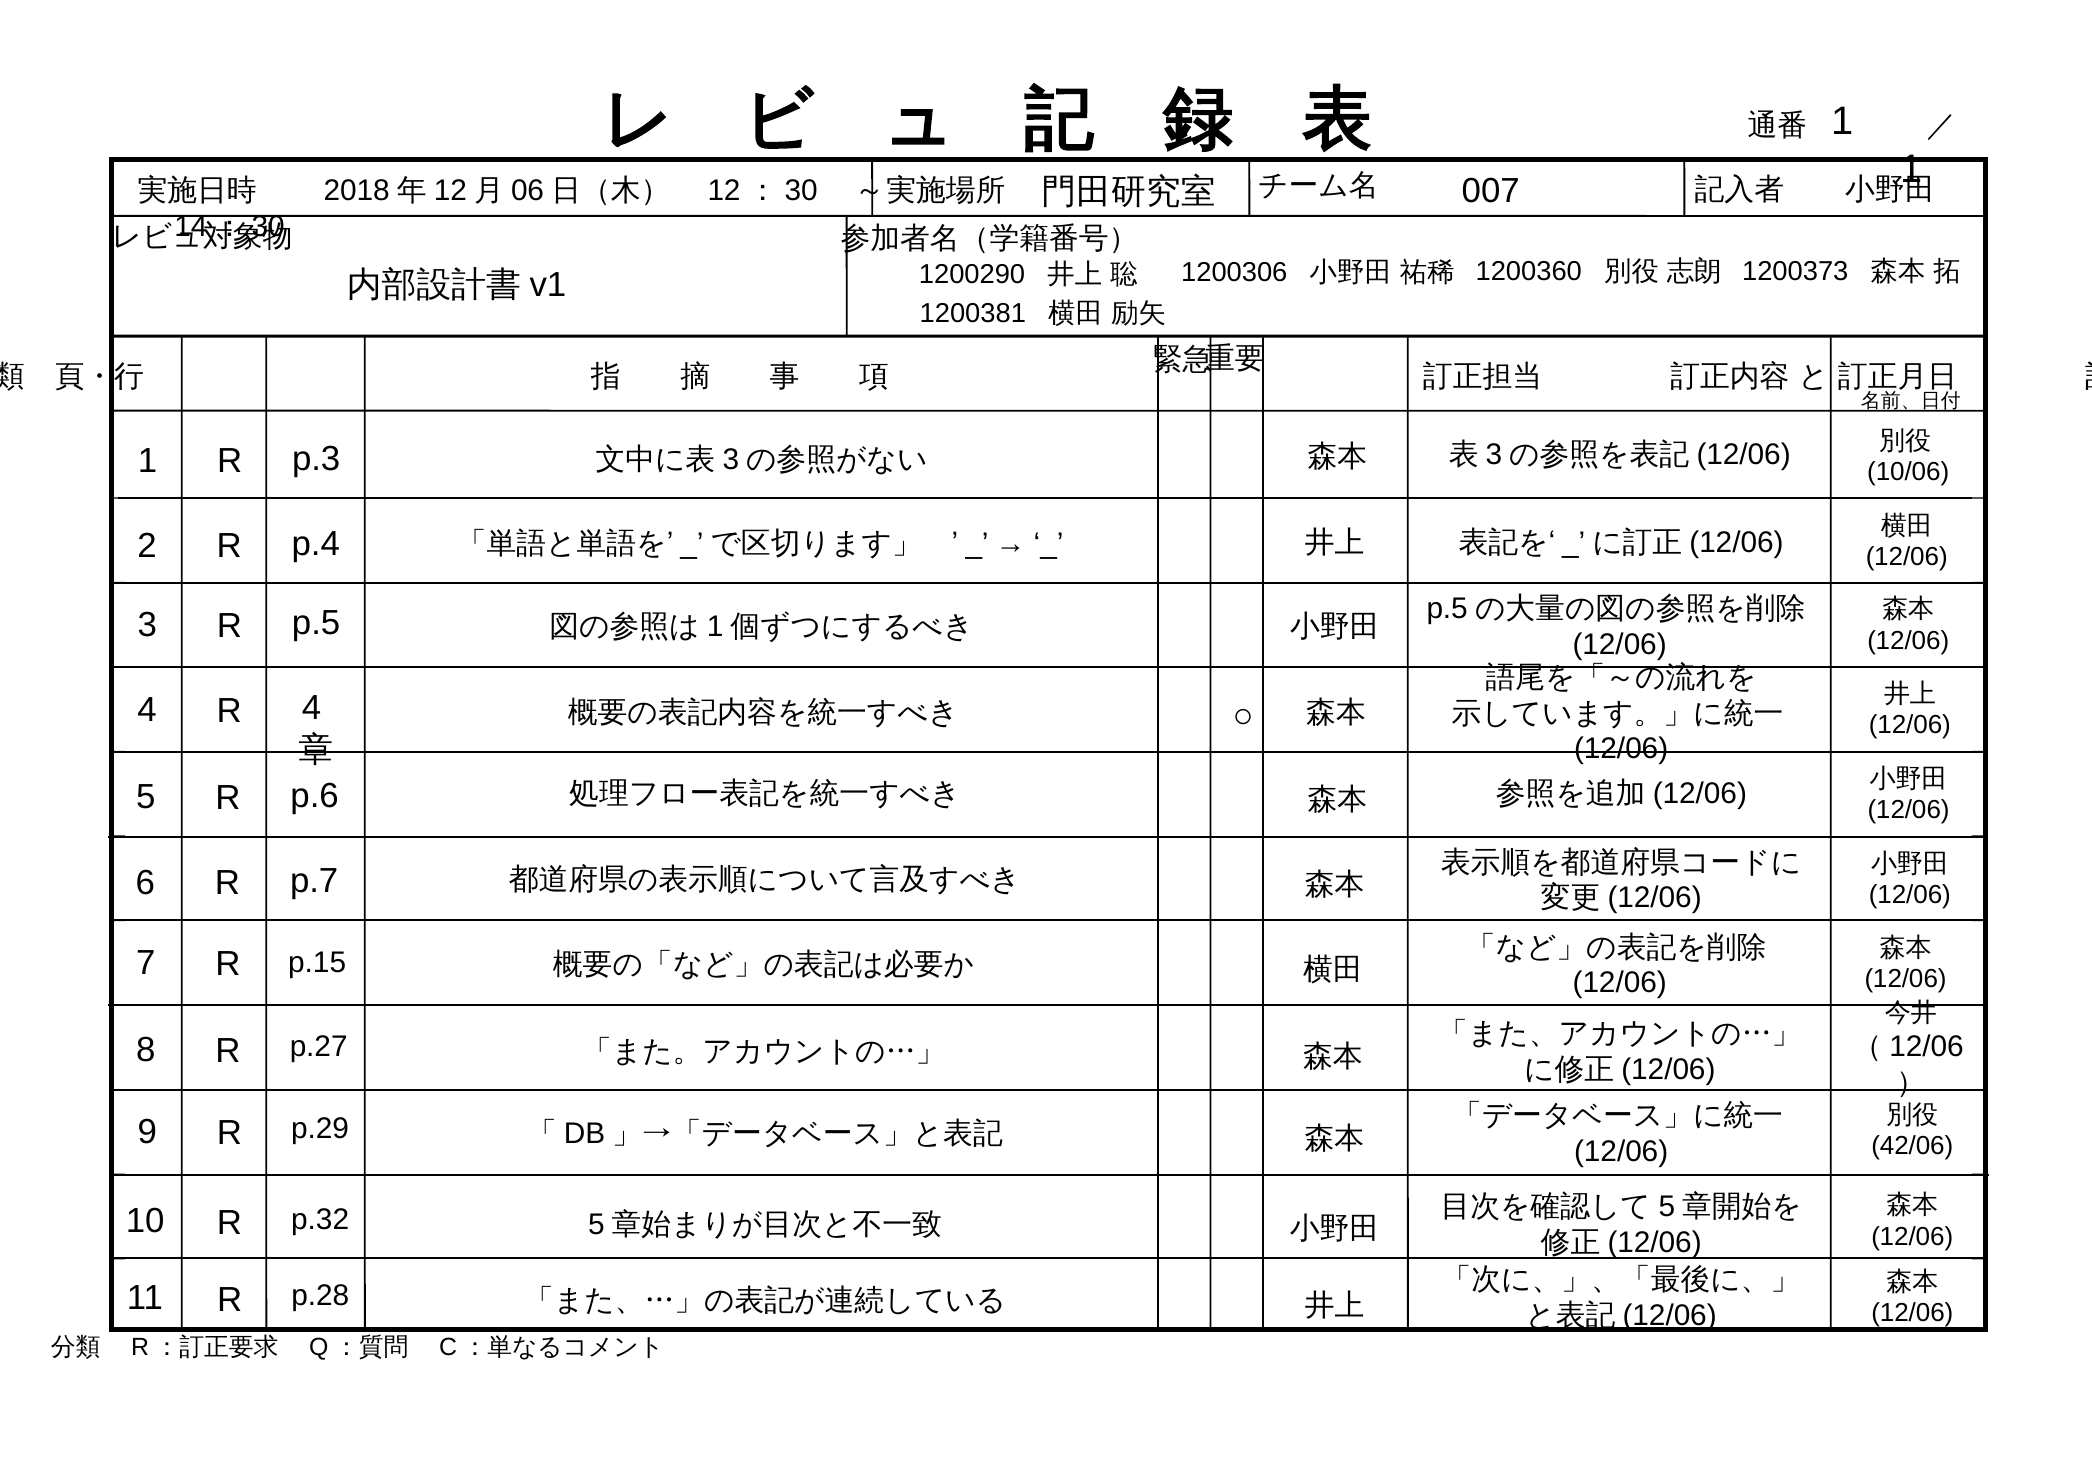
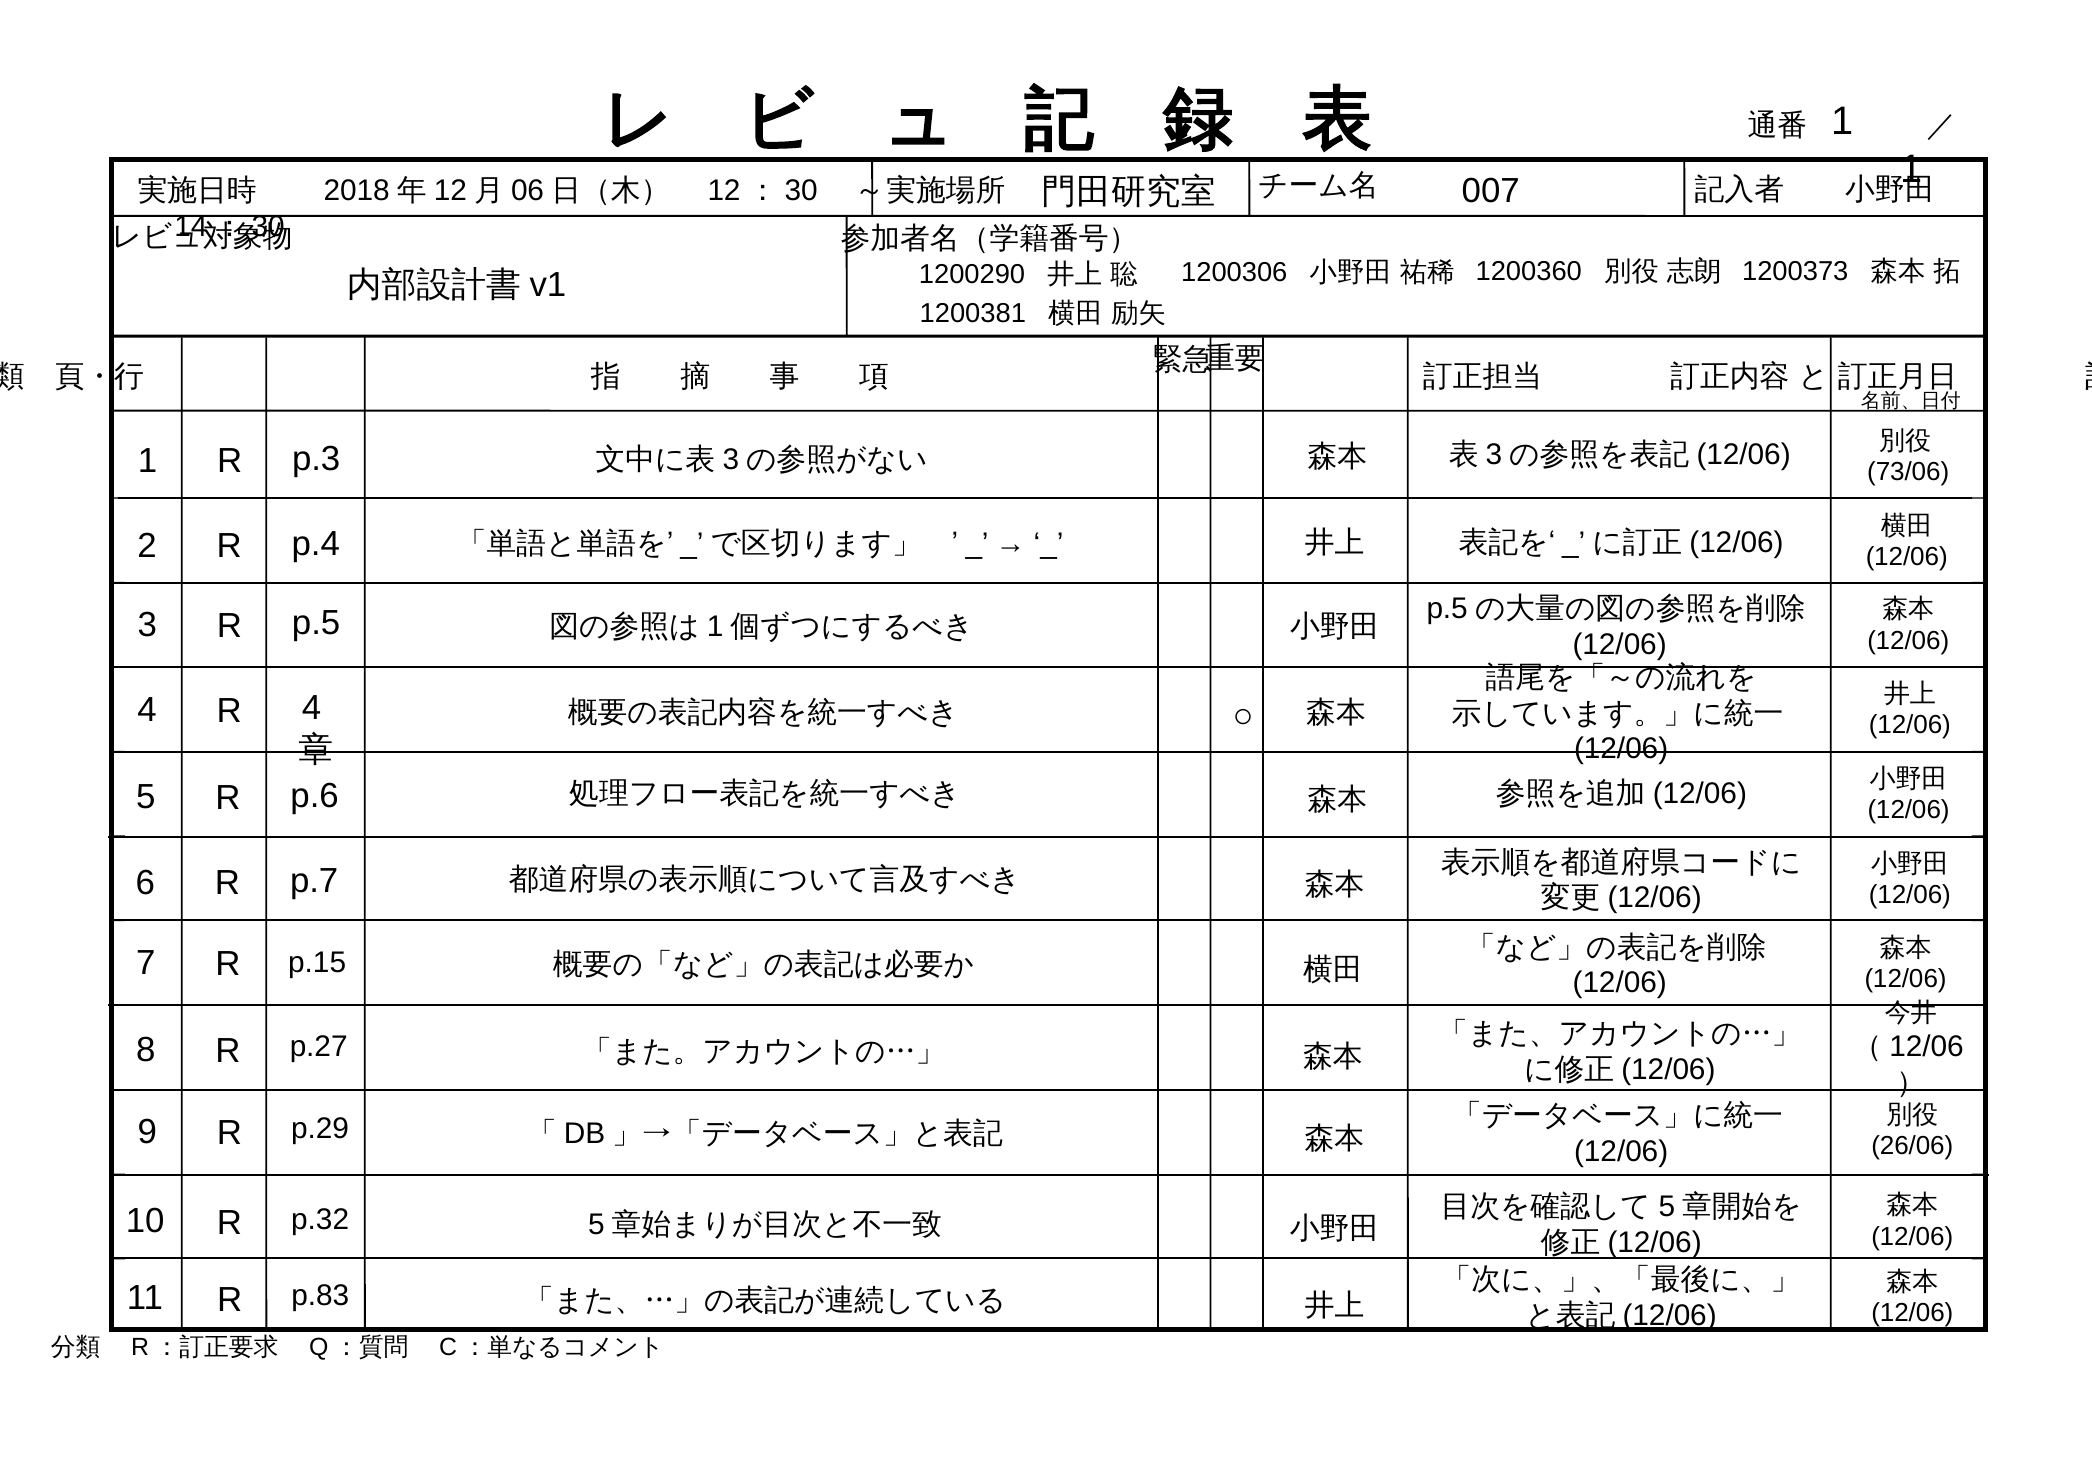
10/06: 10/06 -> 73/06 (1908, 472)
42/06: 42/06 -> 26/06 (1912, 1146)
p.28: p.28 -> p.83 (320, 1296)
